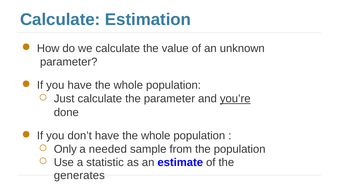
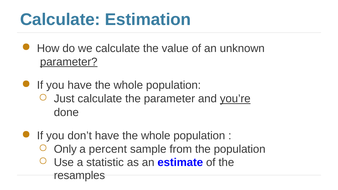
parameter underline: none -> present (69, 62)
needed: needed -> percent (108, 149)
generates: generates -> resamples (79, 176)
